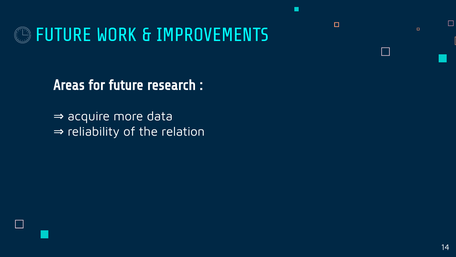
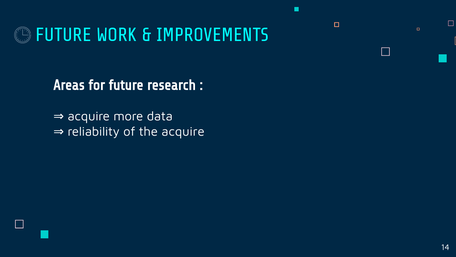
the relation: relation -> acquire (183, 131)
